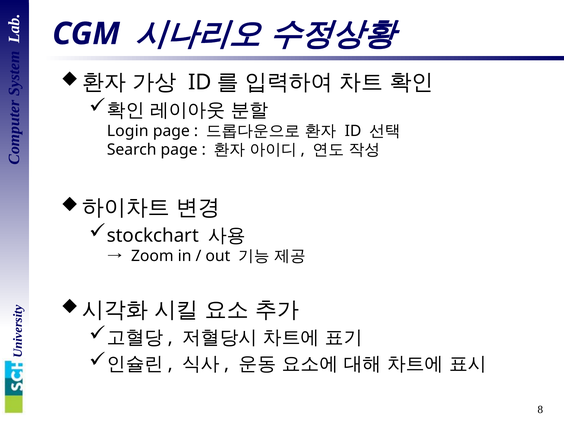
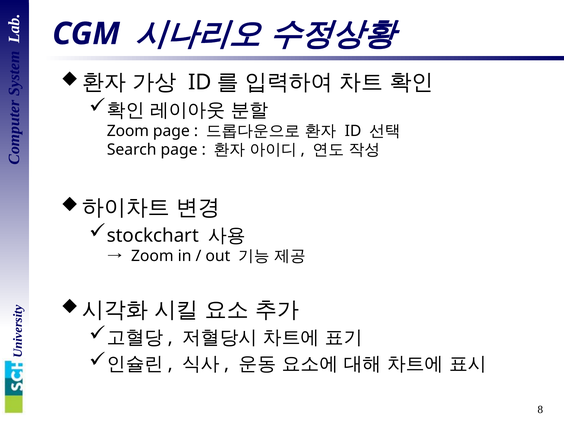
Login: Login -> Zoom (128, 131)
